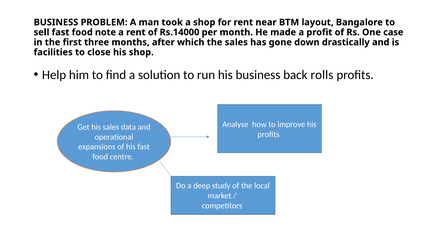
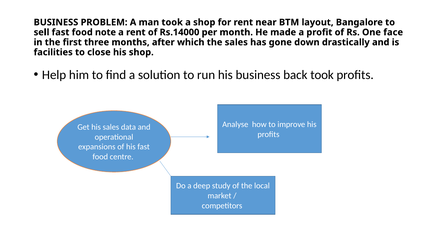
case: case -> face (393, 32)
back rolls: rolls -> took (322, 75)
